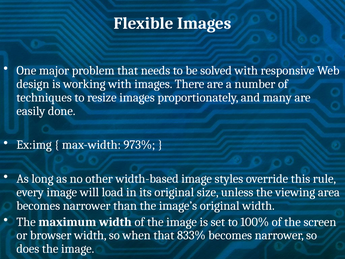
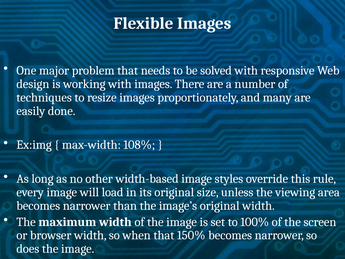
973%: 973% -> 108% (139, 145)
833%: 833% -> 150% (191, 235)
